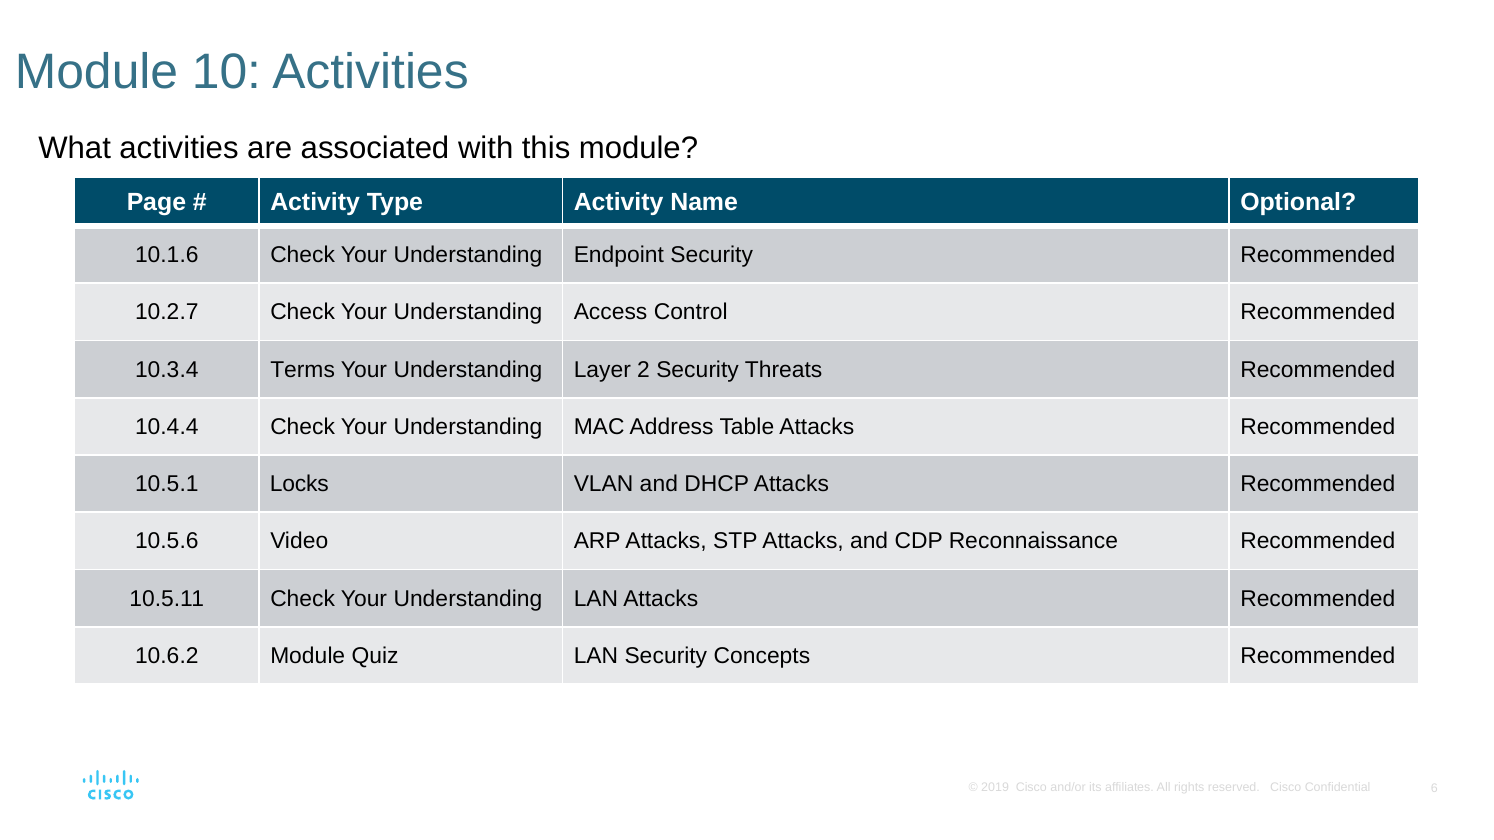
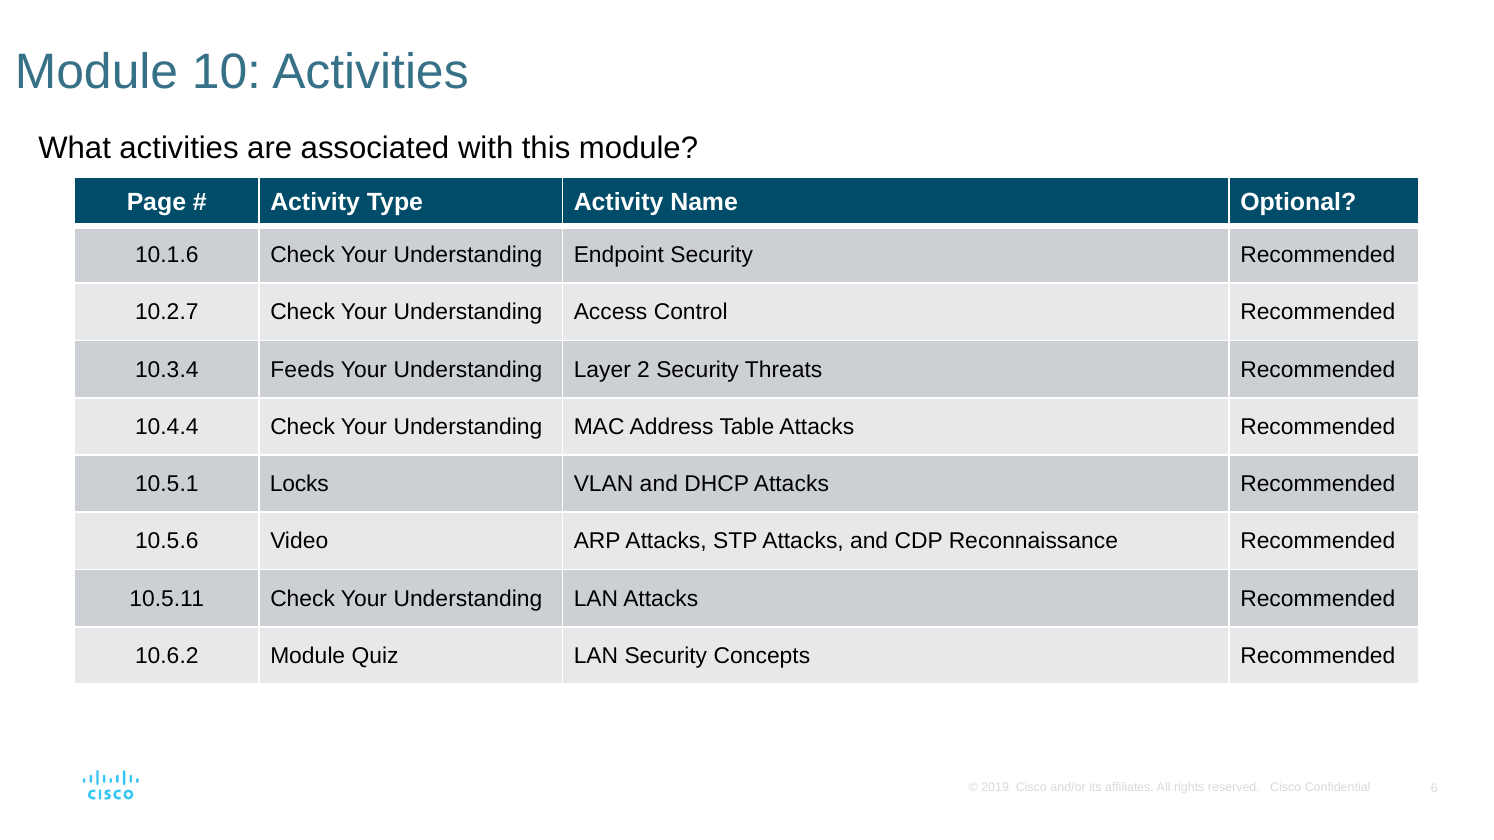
Terms: Terms -> Feeds (302, 370)
